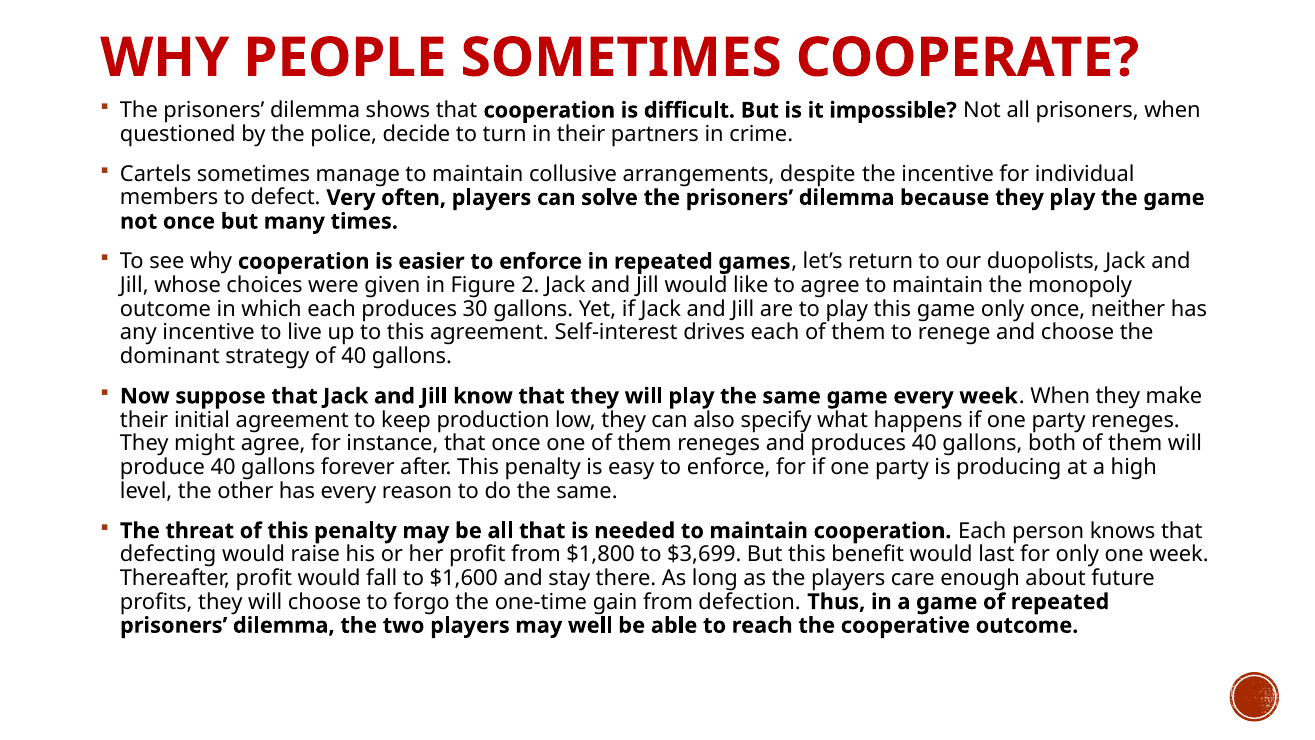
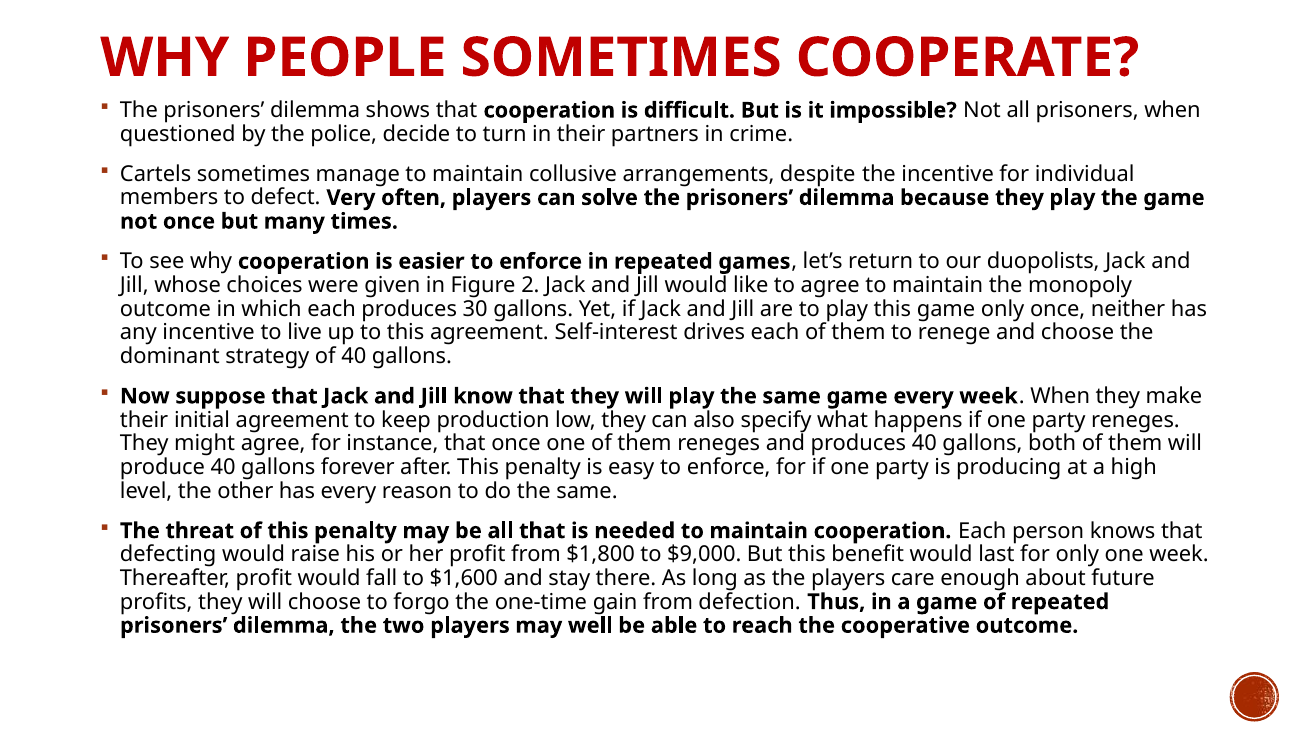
$3,699: $3,699 -> $9,000 (704, 554)
